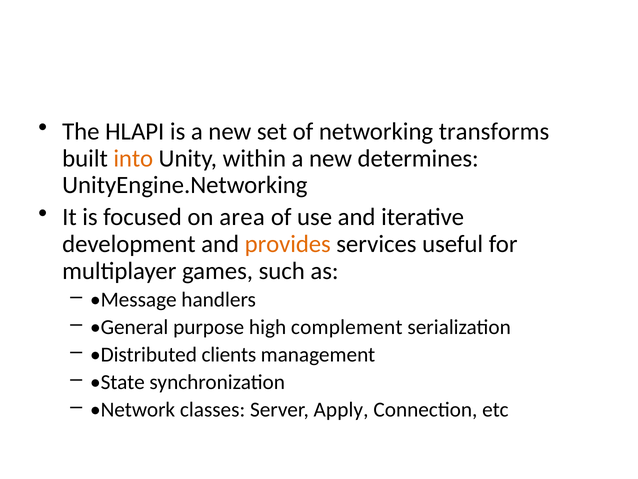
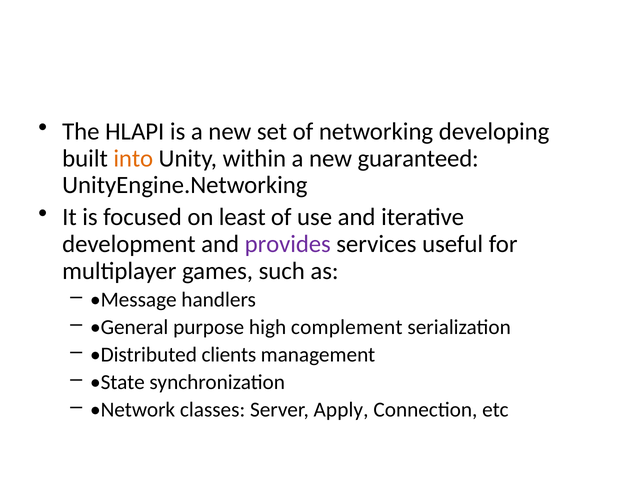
transforms: transforms -> developing (494, 131)
determines: determines -> guaranteed (418, 158)
area: area -> least (242, 217)
provides colour: orange -> purple (288, 244)
